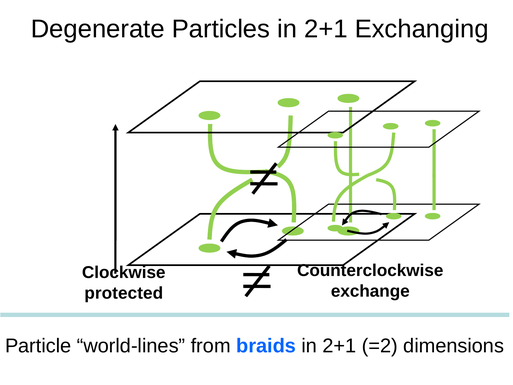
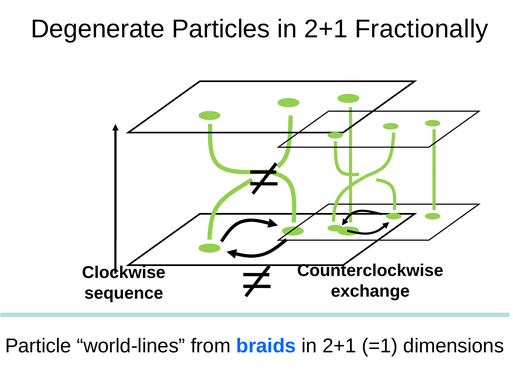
Exchanging: Exchanging -> Fractionally (422, 29)
protected: protected -> sequence (124, 293)
=2: =2 -> =1 (380, 346)
